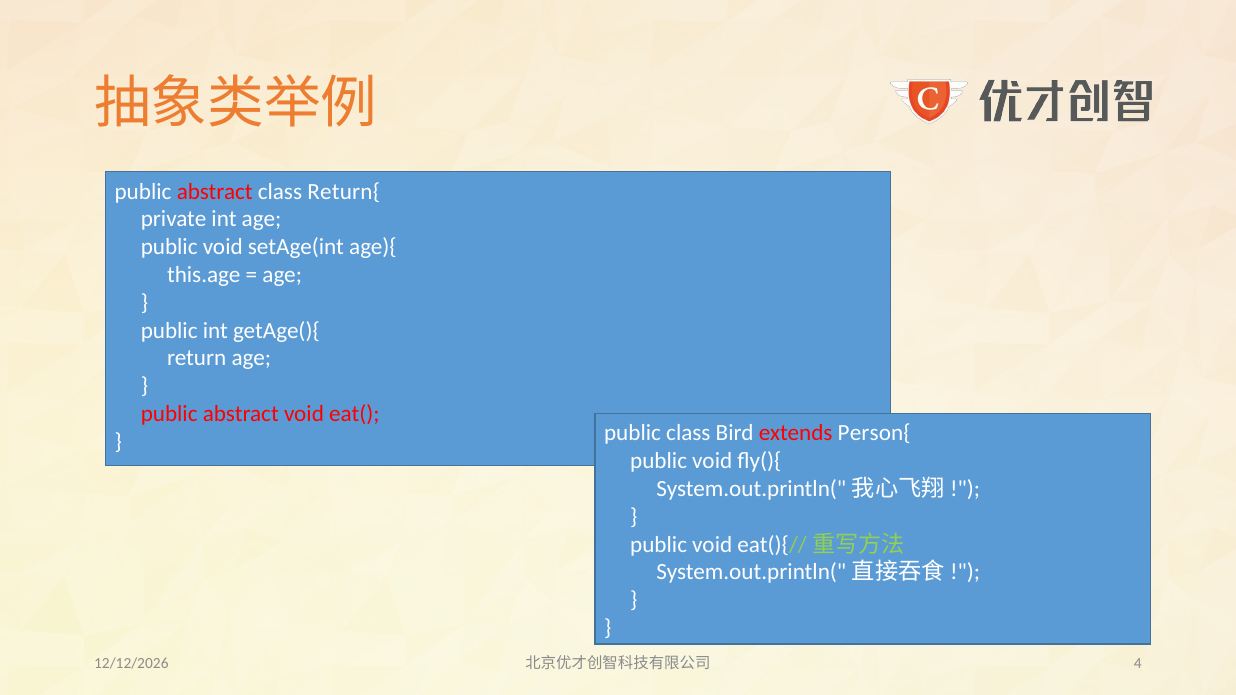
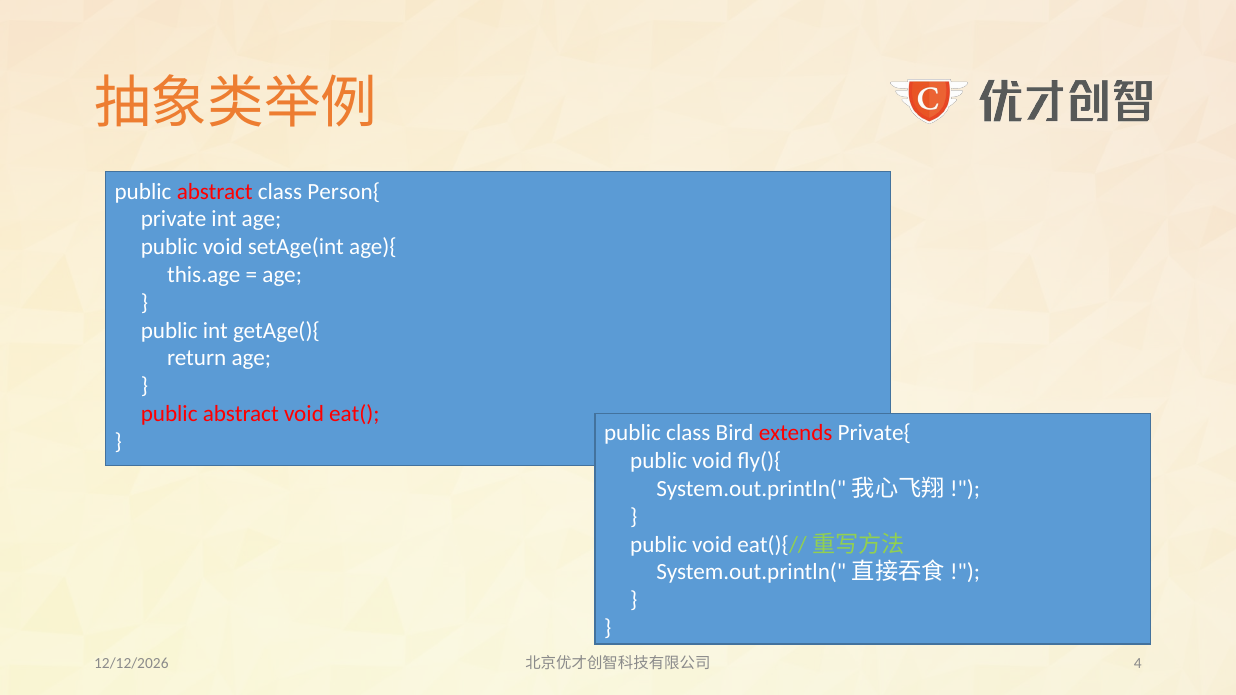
Return{: Return{ -> Person{ (344, 191)
Person{: Person{ -> Private{ (874, 433)
